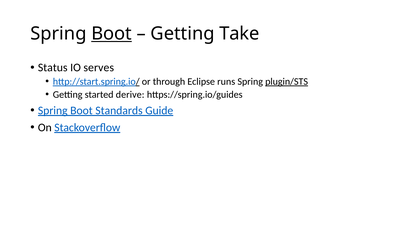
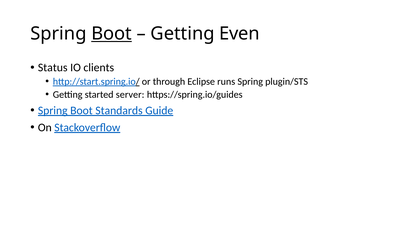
Take: Take -> Even (239, 34)
serves: serves -> clients (99, 67)
plugin/STS underline: present -> none (287, 81)
derive: derive -> server (130, 94)
